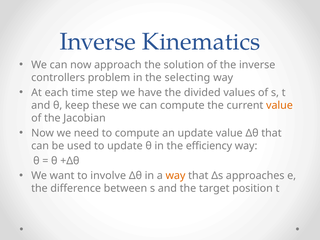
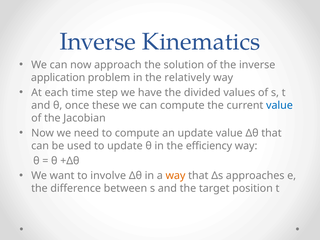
controllers: controllers -> application (58, 78)
selecting: selecting -> relatively (187, 78)
keep: keep -> once (77, 105)
value colour: orange -> blue (279, 105)
